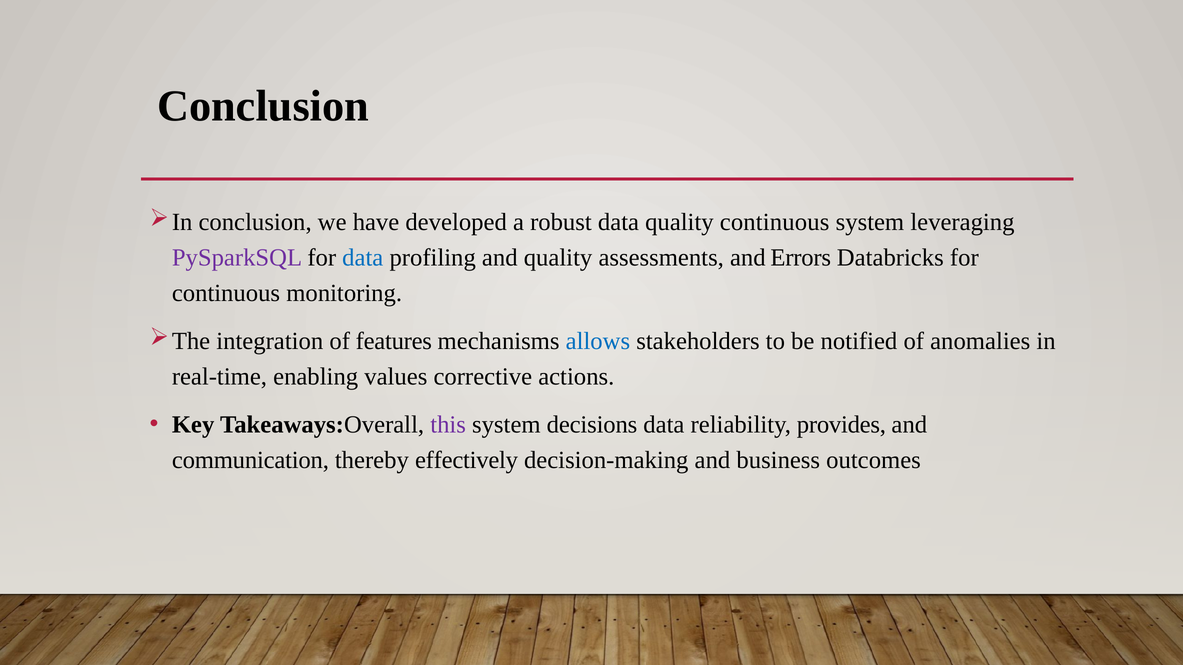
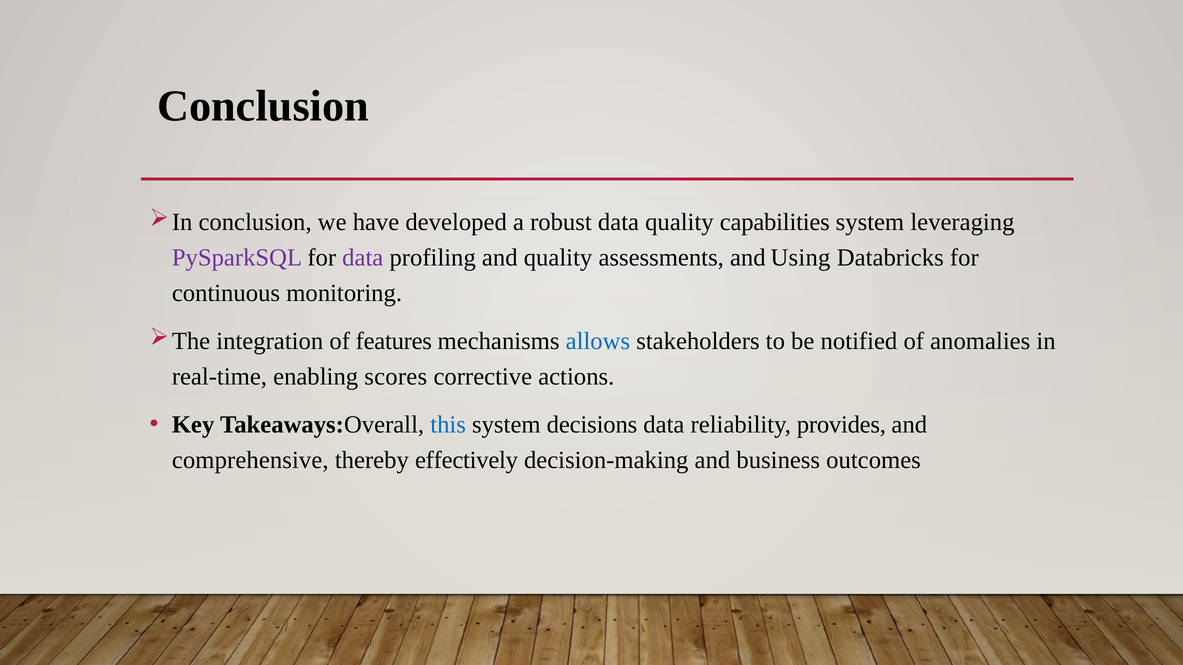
quality continuous: continuous -> capabilities (775, 222)
data colour: blue -> purple (363, 258)
Errors: Errors -> Using (801, 258)
values: values -> scores (396, 377)
this colour: purple -> blue (448, 425)
communication: communication -> comprehensive (250, 460)
